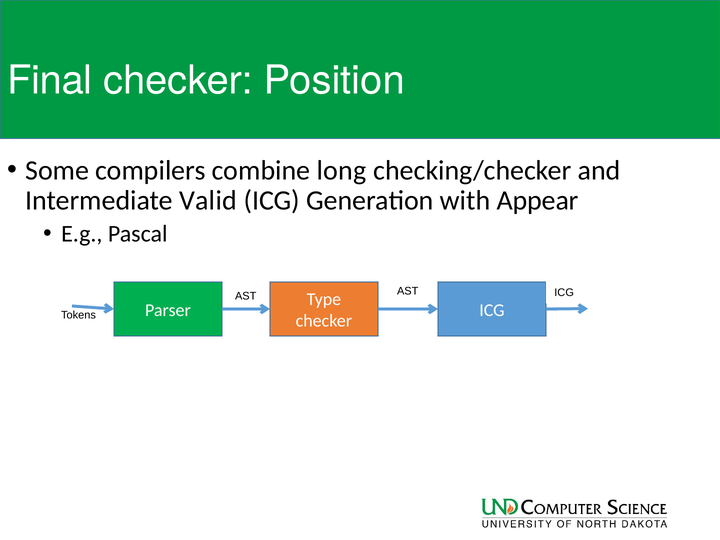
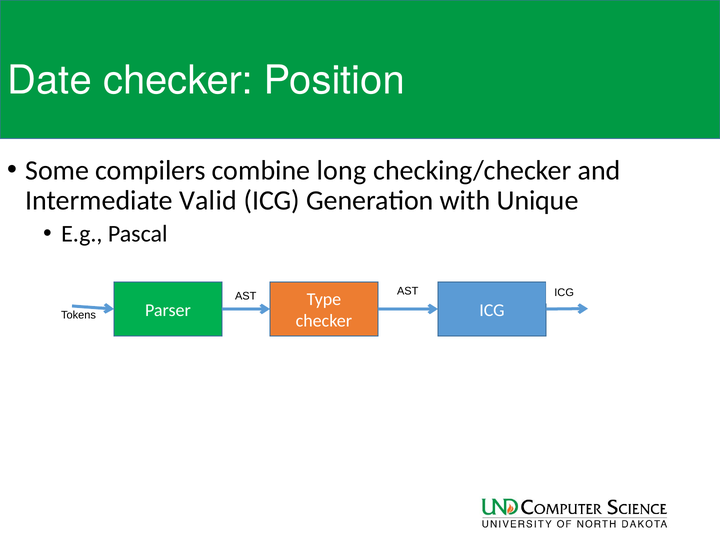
Final: Final -> Date (50, 81)
Appear: Appear -> Unique (538, 201)
